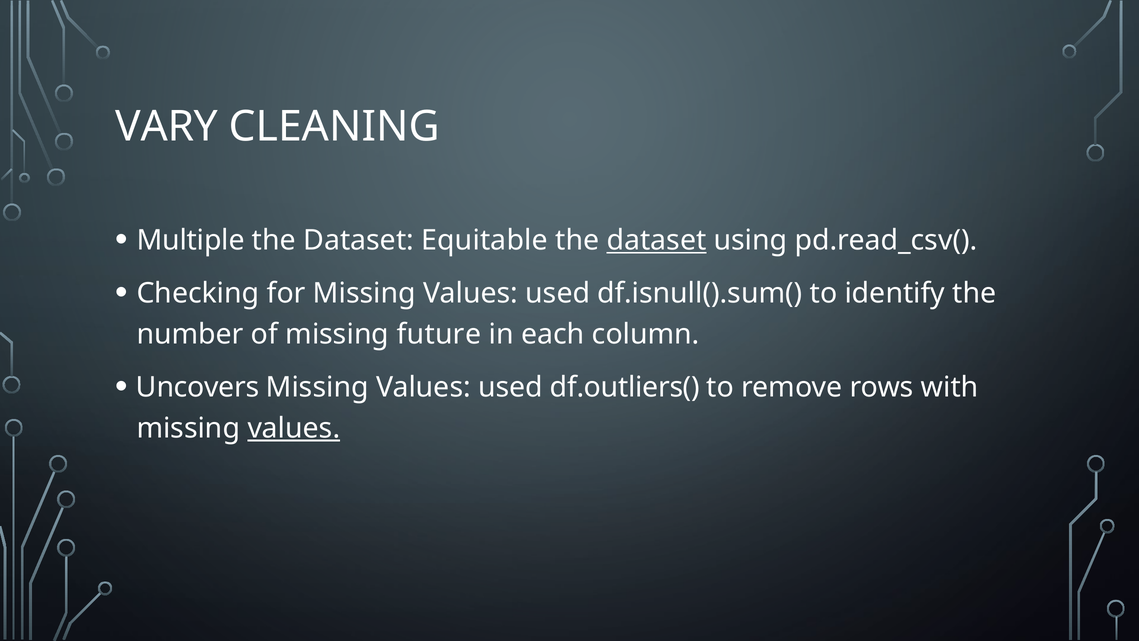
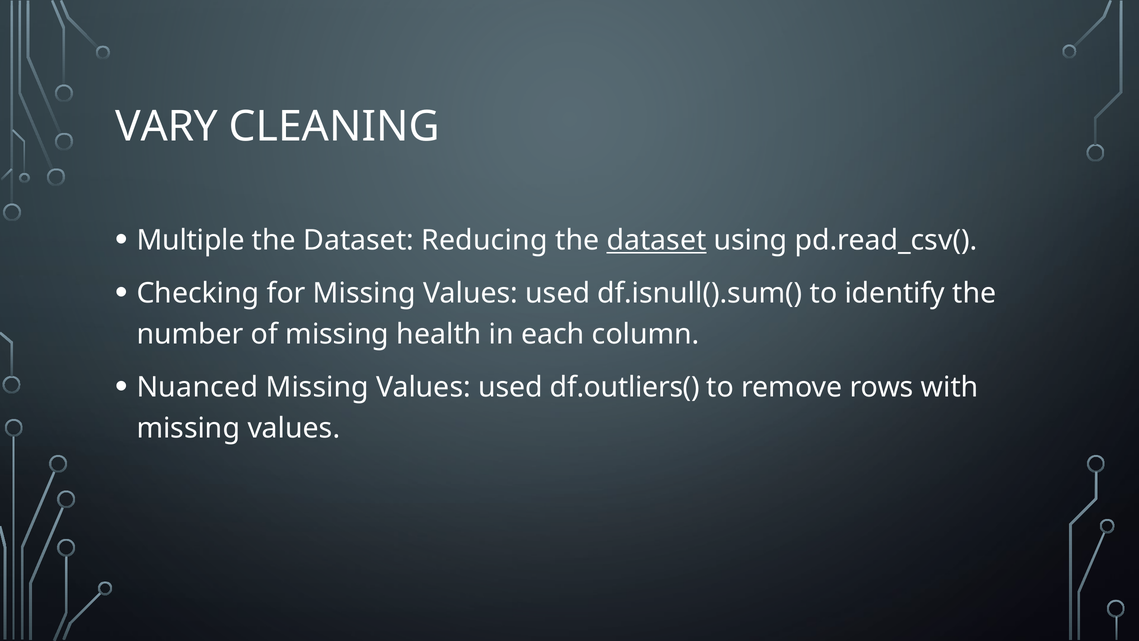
Equitable: Equitable -> Reducing (484, 240)
future: future -> health (439, 334)
Uncovers: Uncovers -> Nuanced (197, 387)
values underline: present -> none (294, 428)
